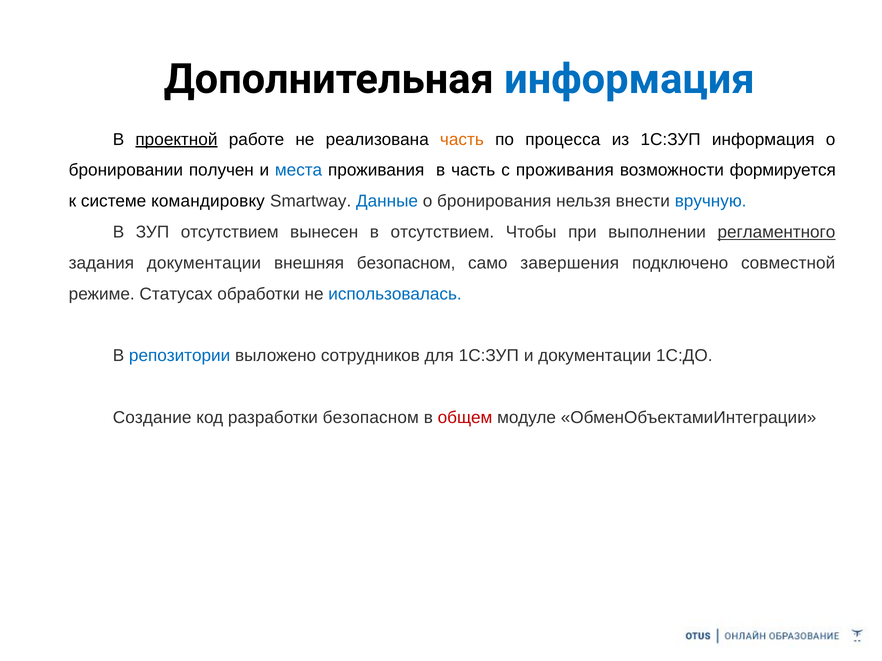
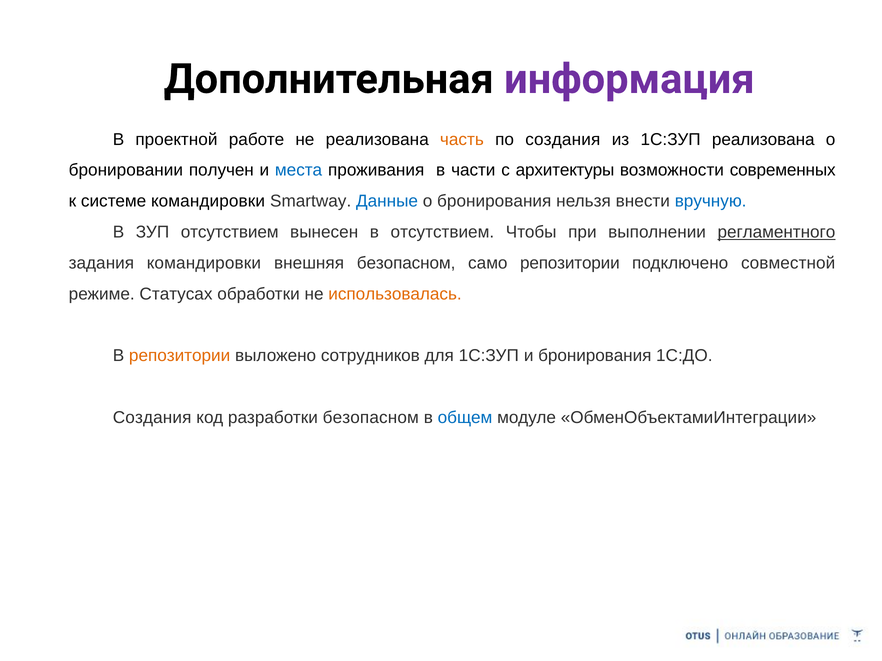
информация colour: blue -> purple (629, 79)
проектной underline: present -> none (176, 139)
по процесса: процесса -> создания (563, 139)
1С:ЗУП информация: информация -> реализована (763, 139)
в часть: часть -> части (473, 170)
с проживания: проживания -> архитектуры (565, 170)
формируется: формируется -> современных (783, 170)
системе командировку: командировку -> командировки (208, 201)
задания документации: документации -> командировки (204, 263)
само завершения: завершения -> репозитории (570, 263)
использовалась colour: blue -> orange (395, 294)
репозитории colour: blue -> orange (180, 356)
и документации: документации -> бронирования (595, 356)
Создание: Создание -> Создания (152, 418)
общем colour: red -> blue (465, 418)
